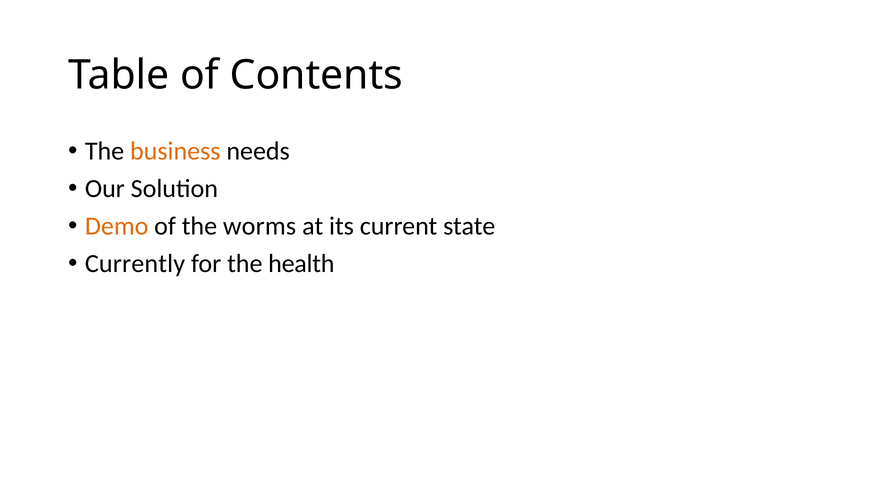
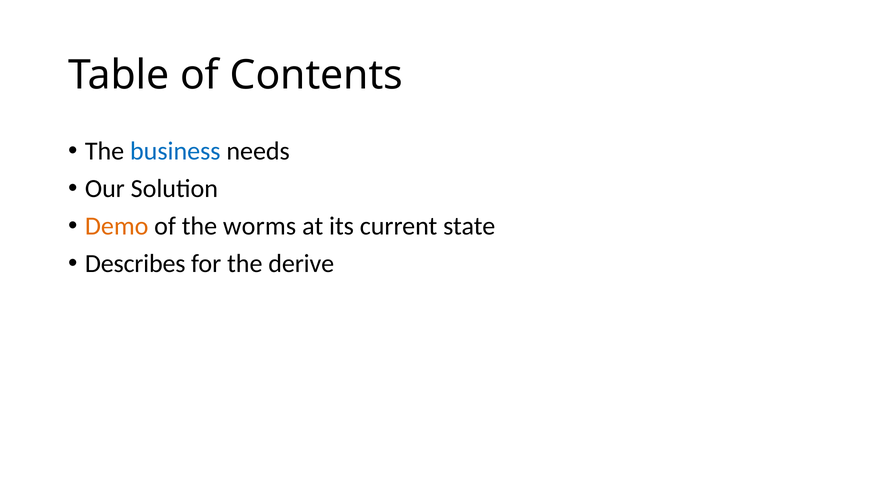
business colour: orange -> blue (175, 151)
Currently: Currently -> Describes (135, 264)
health: health -> derive (301, 264)
